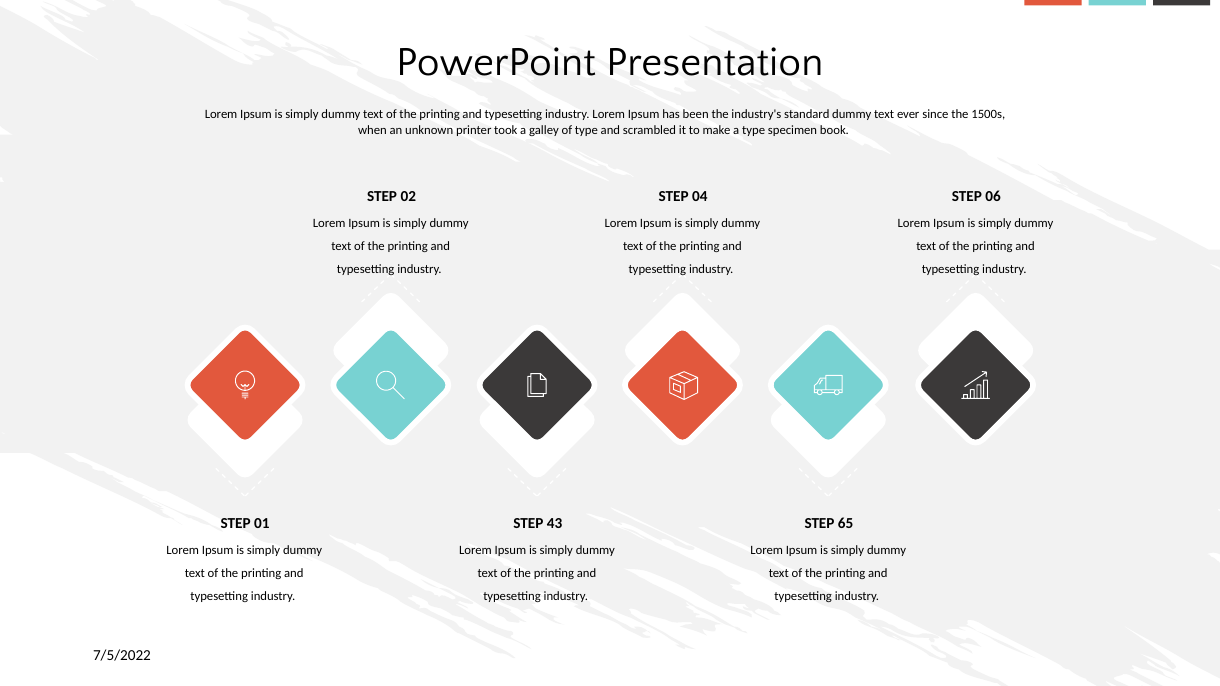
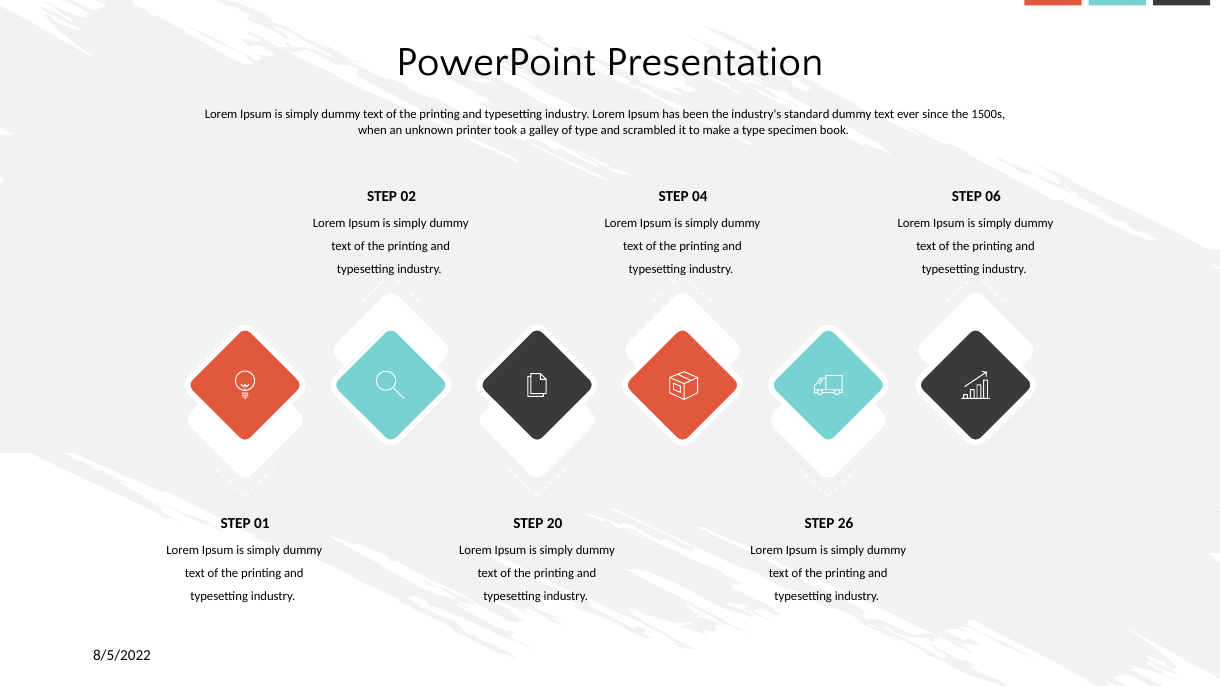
43: 43 -> 20 (555, 523)
65: 65 -> 26 (846, 523)
7/5/2022: 7/5/2022 -> 8/5/2022 (122, 655)
